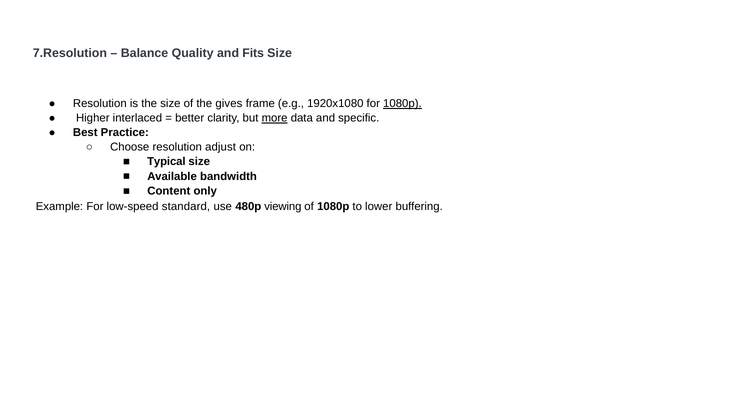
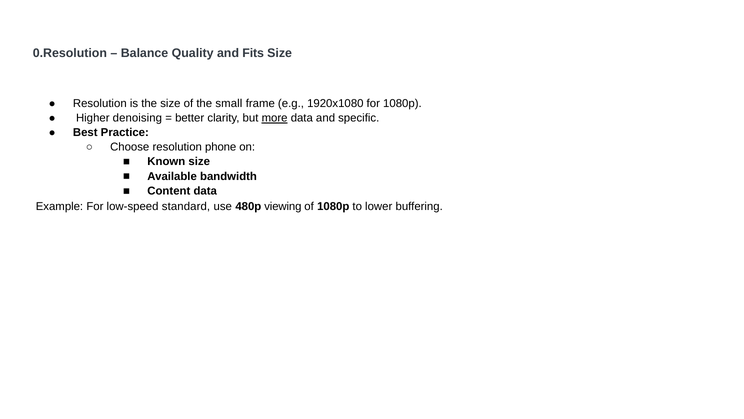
7.Resolution: 7.Resolution -> 0.Resolution (70, 53)
gives: gives -> small (229, 103)
1080p underline: present -> none (402, 103)
interlaced: interlaced -> denoising (137, 118)
adjust: adjust -> phone (221, 147)
Typical: Typical -> Known (166, 162)
Content only: only -> data (205, 191)
